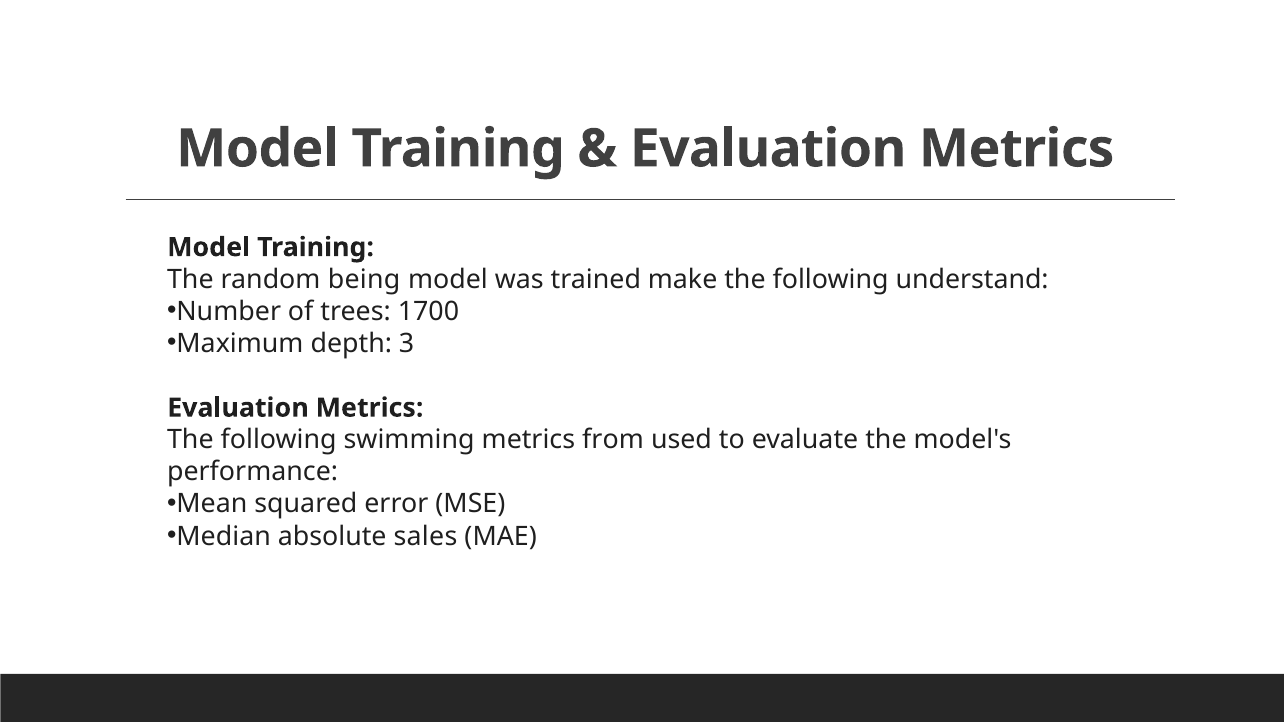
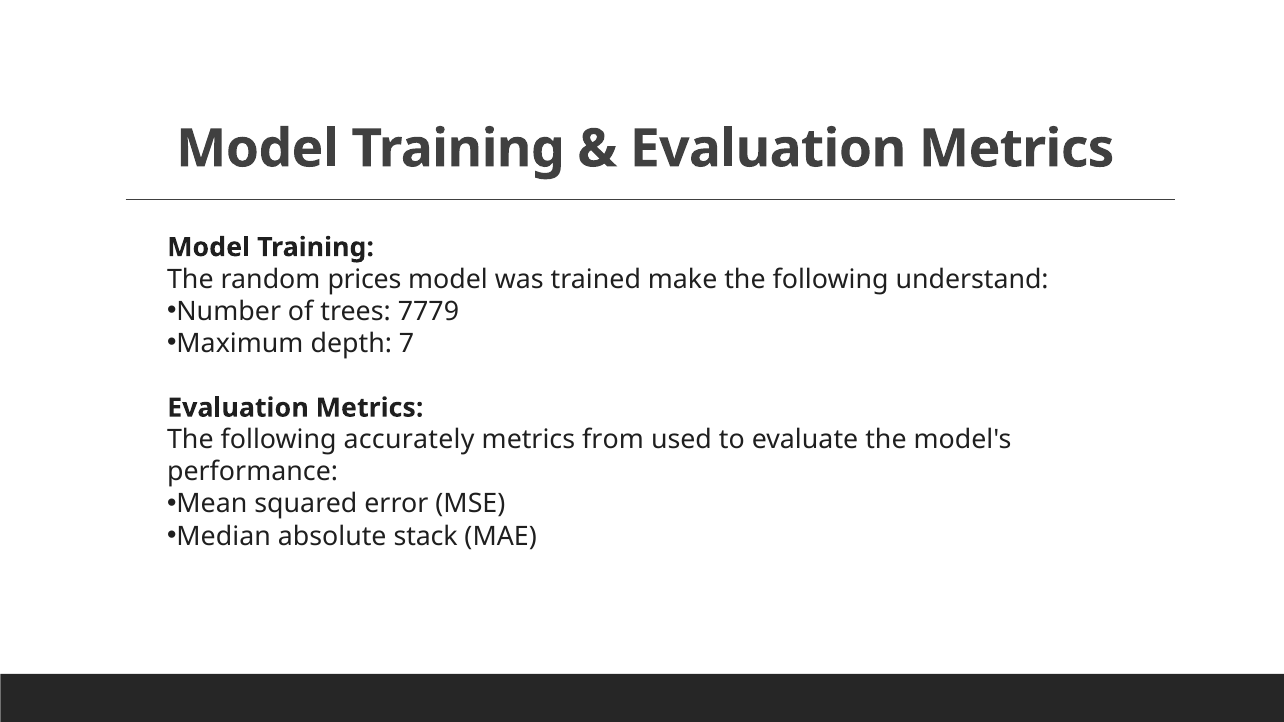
being: being -> prices (364, 279)
1700: 1700 -> 7779 (428, 312)
3: 3 -> 7 (407, 344)
swimming: swimming -> accurately (409, 440)
sales: sales -> stack (426, 536)
